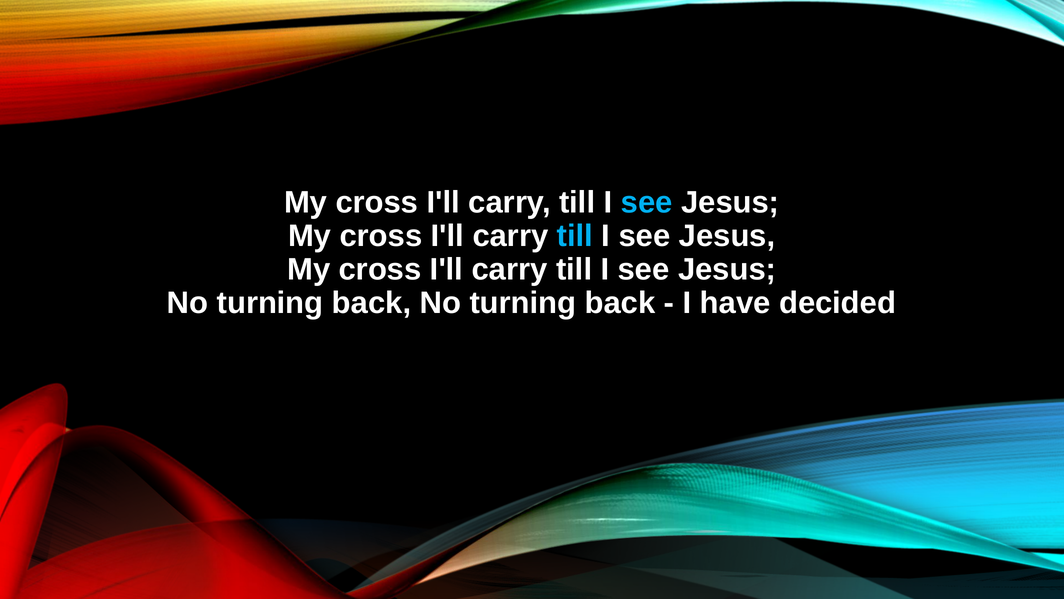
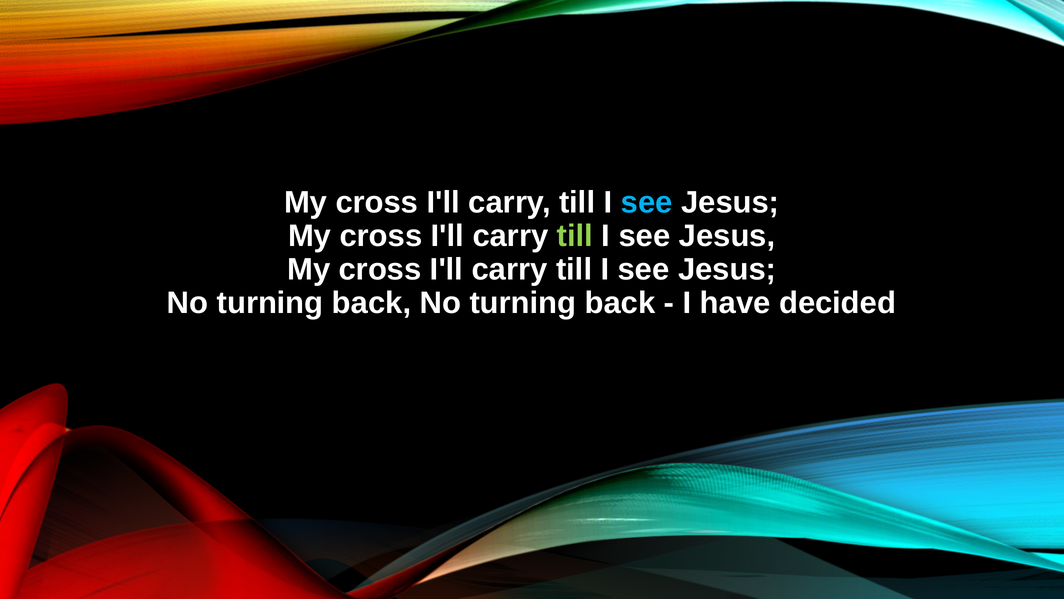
till colour: light blue -> light green (575, 236)
